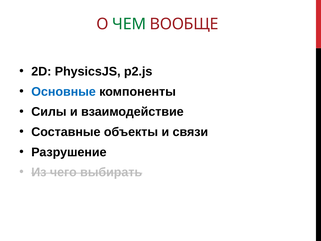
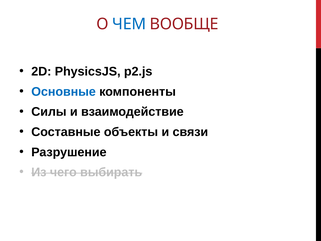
ЧЕМ colour: green -> blue (129, 24)
